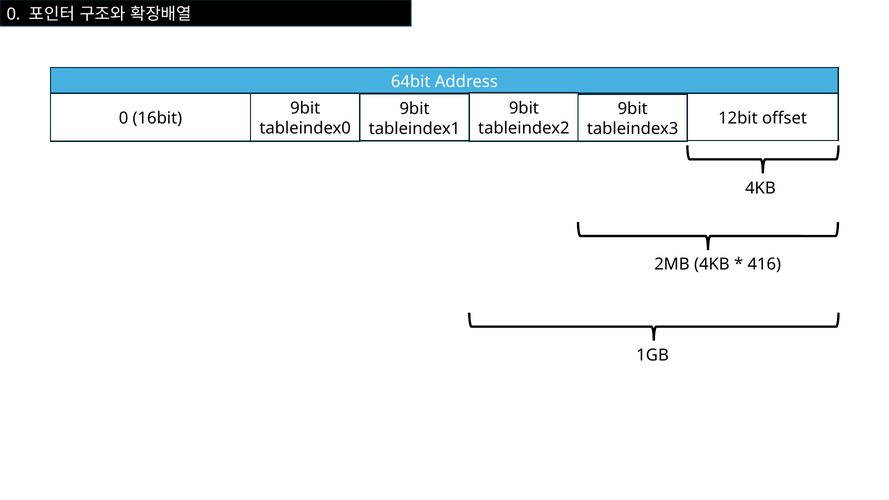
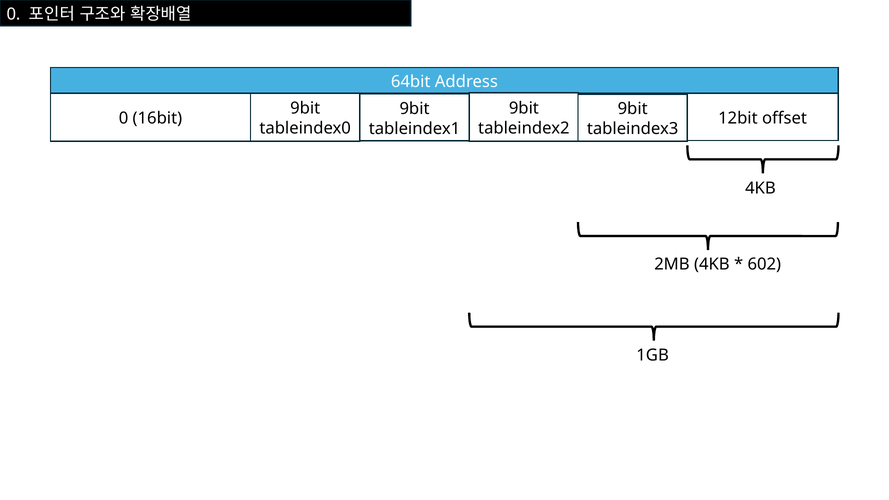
416: 416 -> 602 (764, 264)
